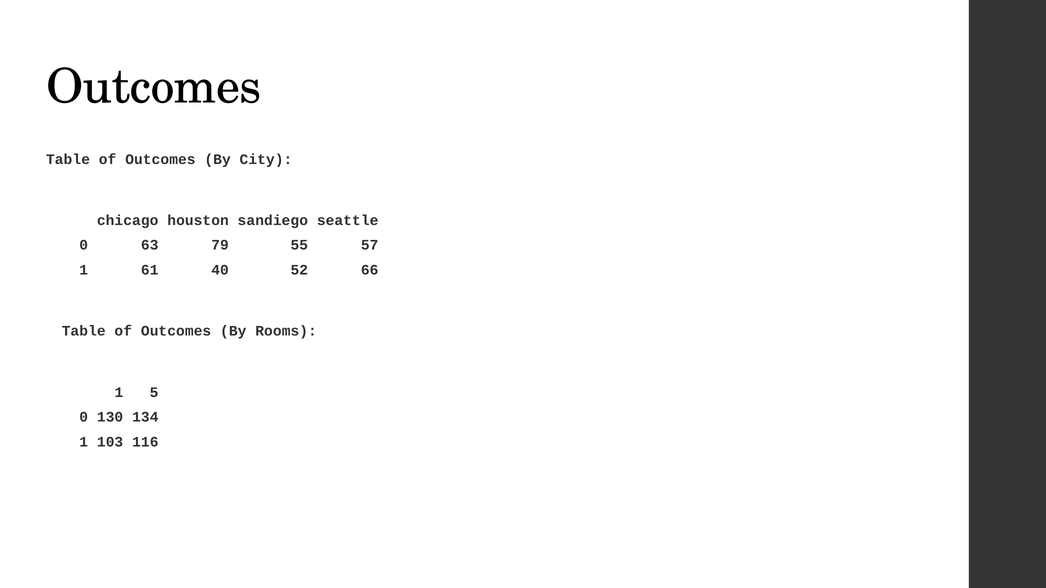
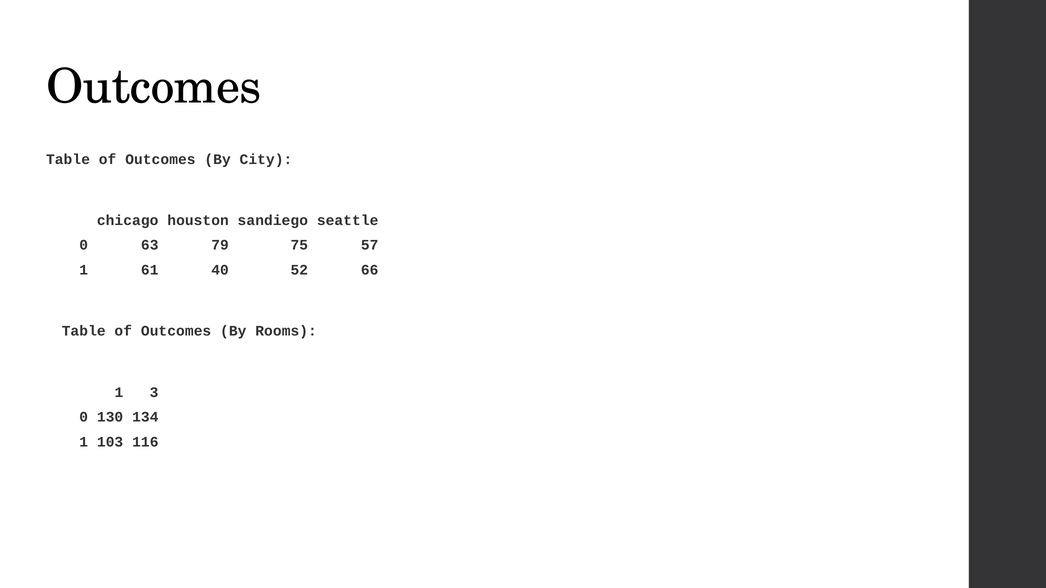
55: 55 -> 75 (299, 245)
5: 5 -> 3 (154, 393)
